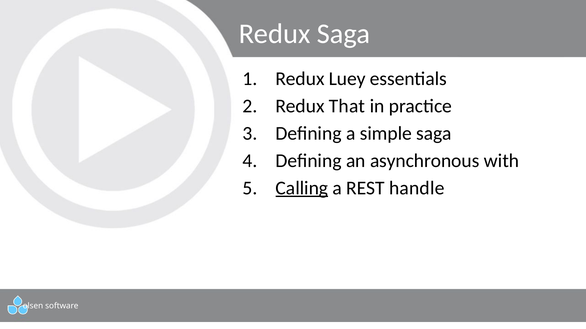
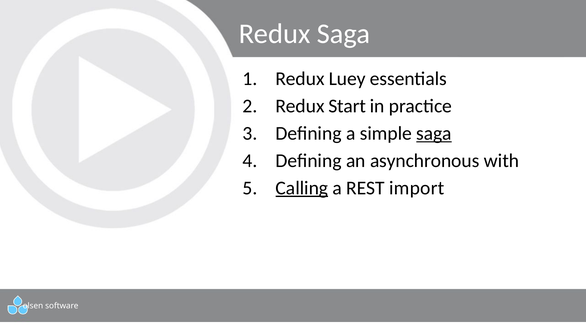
That: That -> Start (347, 106)
saga underline: none -> present (434, 134)
handle: handle -> import (417, 188)
